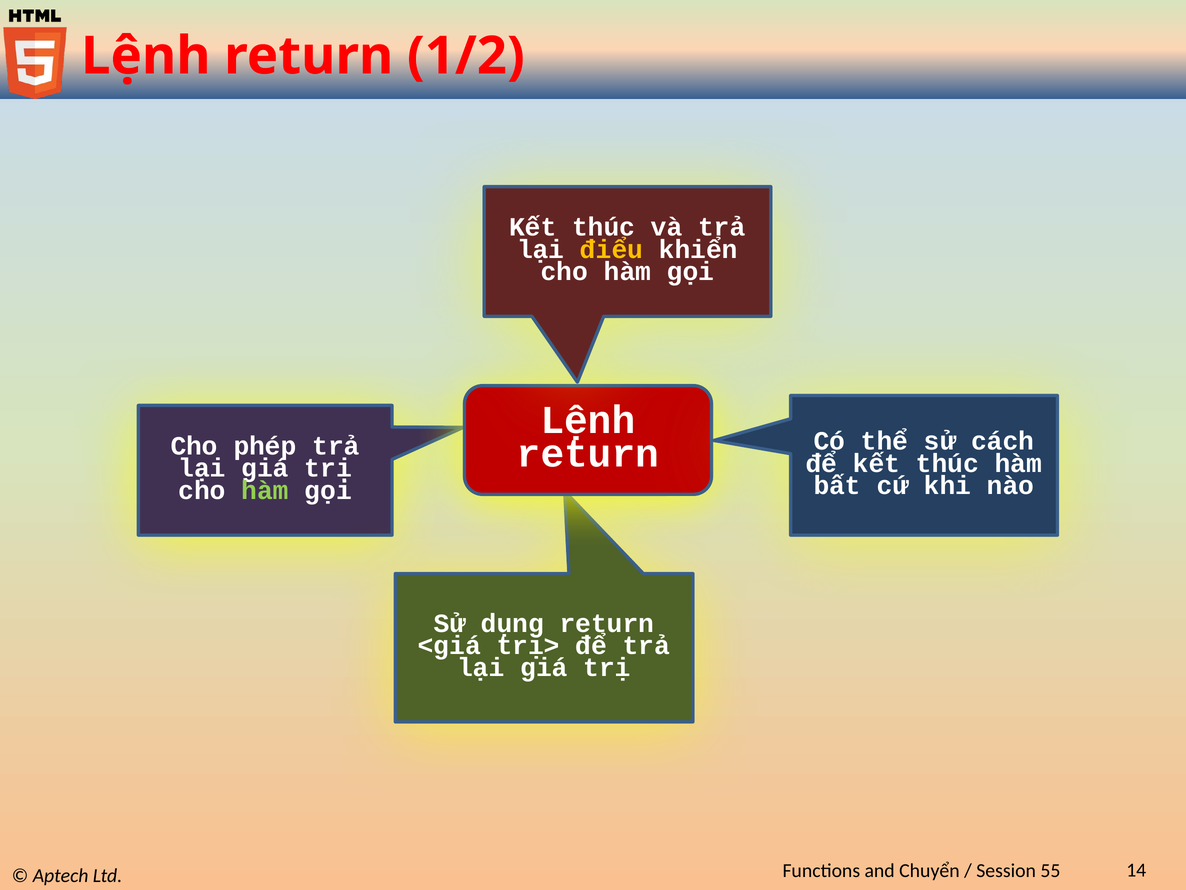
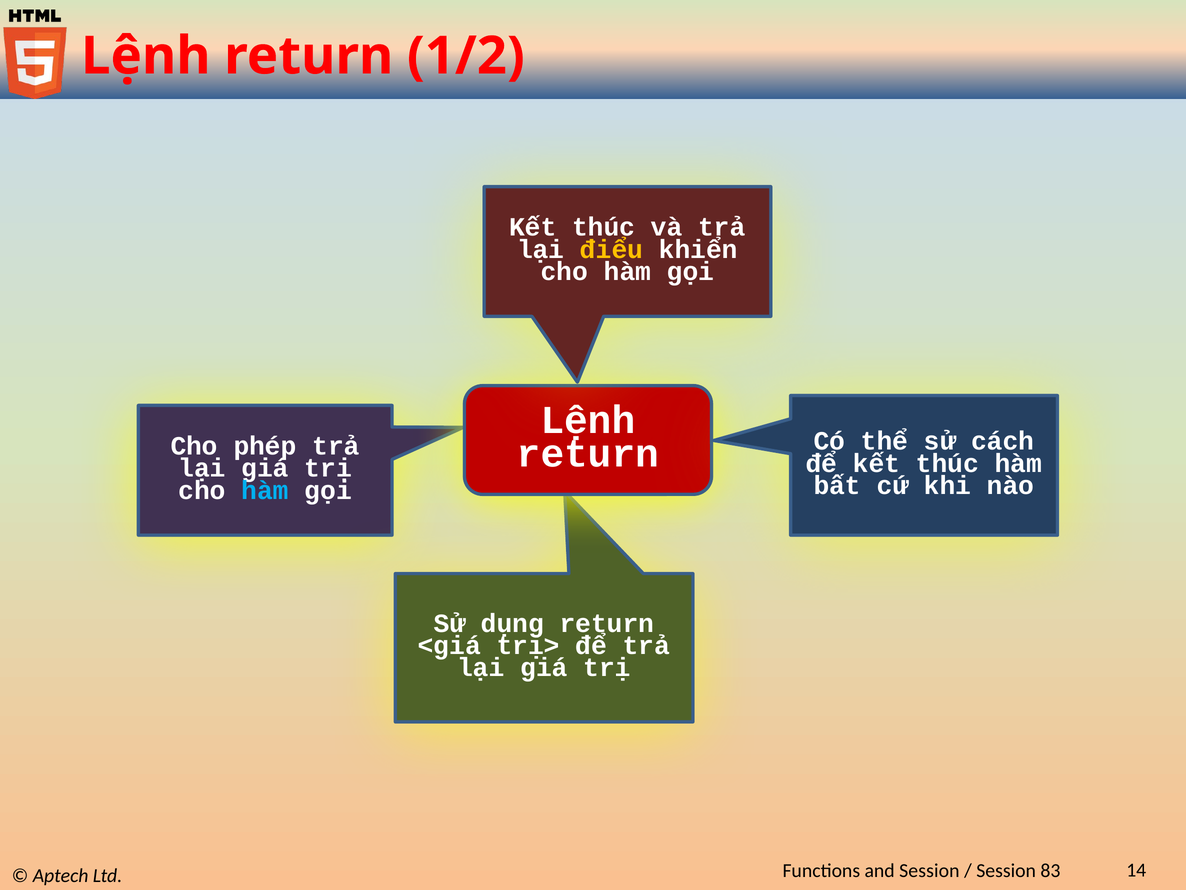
hàm colour: light green -> light blue (265, 490)
and Chuyển: Chuyển -> Session (929, 870)
55: 55 -> 83 (1050, 870)
